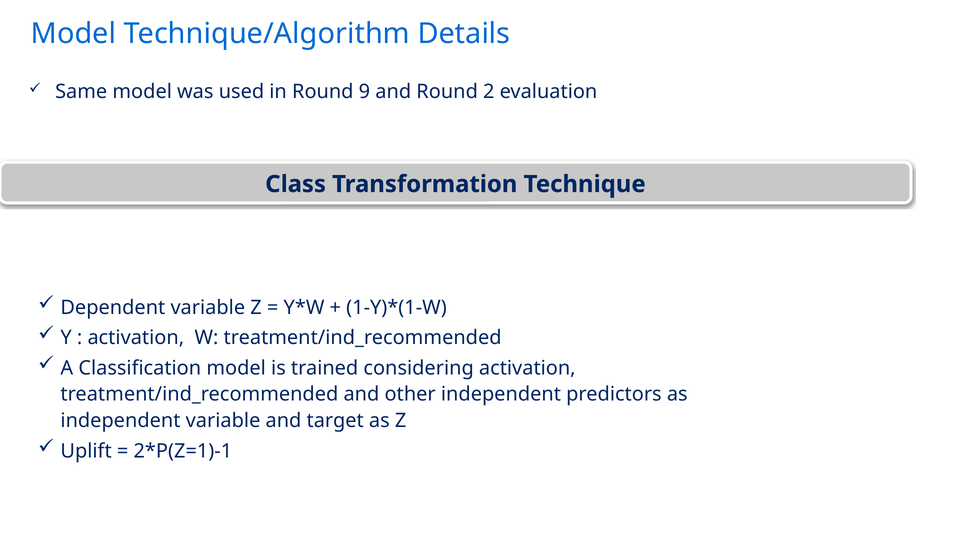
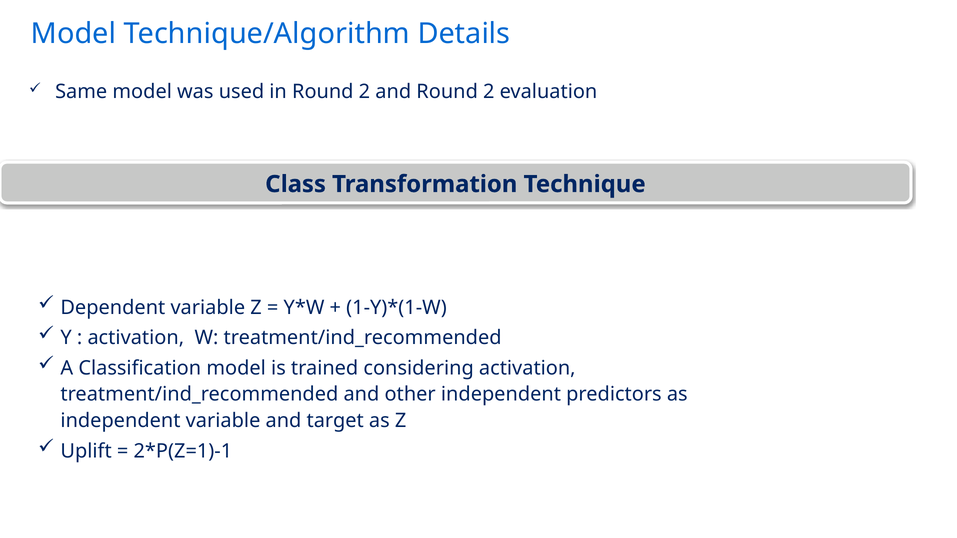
in Round 9: 9 -> 2 (364, 92)
